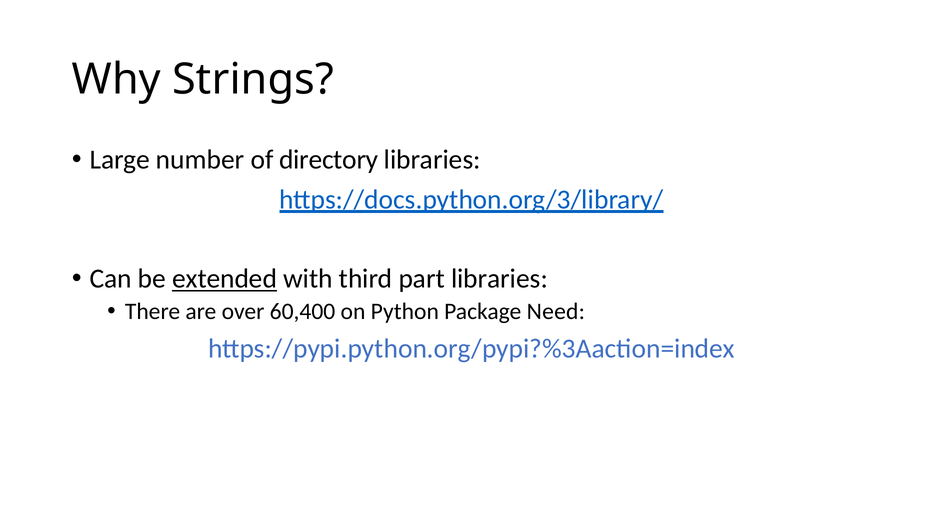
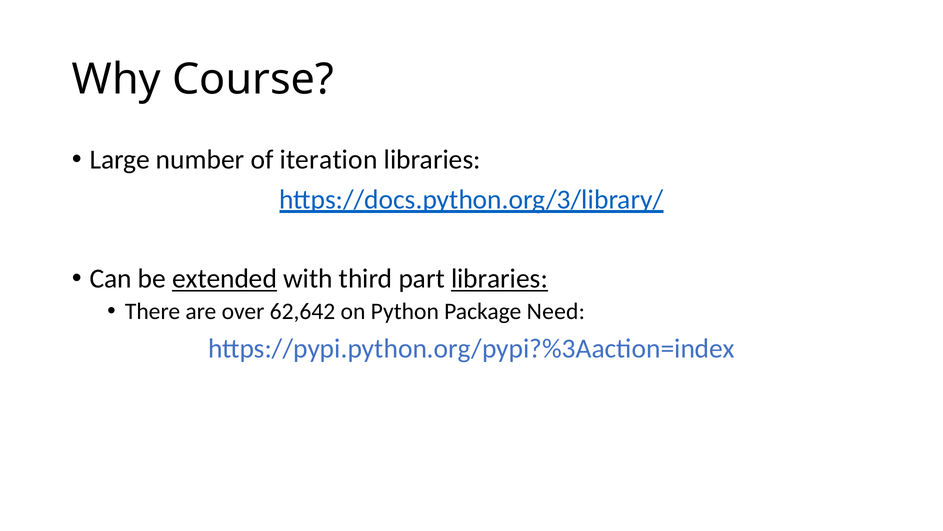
Strings: Strings -> Course (253, 79)
directory: directory -> iteration (329, 159)
libraries underline: none -> present (499, 279)
60,400: 60,400 -> 62,642 (302, 311)
